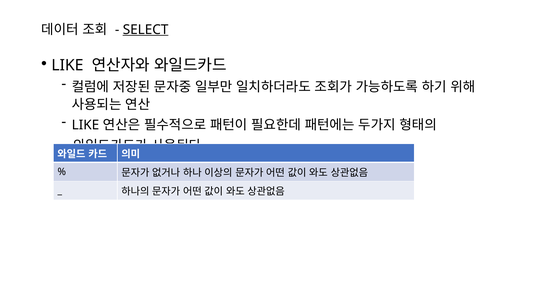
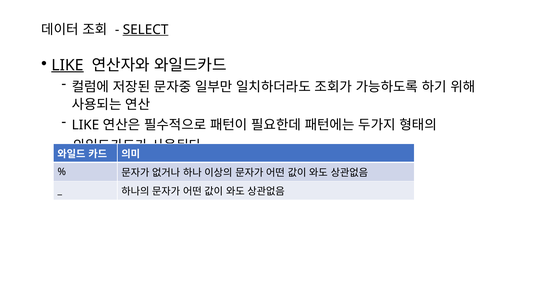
LIKE underline: none -> present (67, 65)
